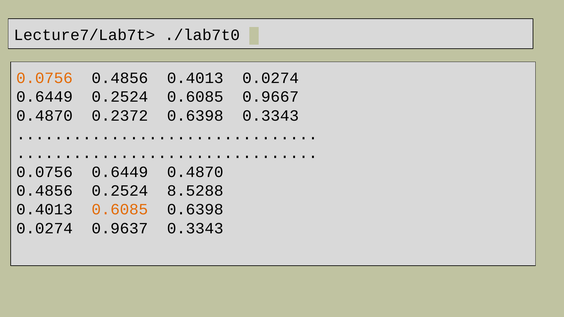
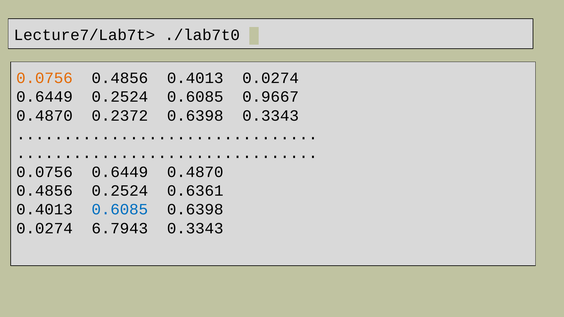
8.5288: 8.5288 -> 0.6361 (195, 191)
0.6085 colour: orange -> blue (120, 210)
0.9637: 0.9637 -> 6.7943 (120, 228)
